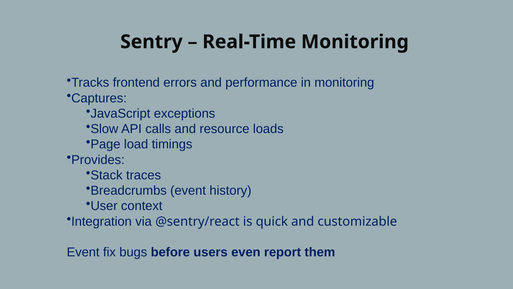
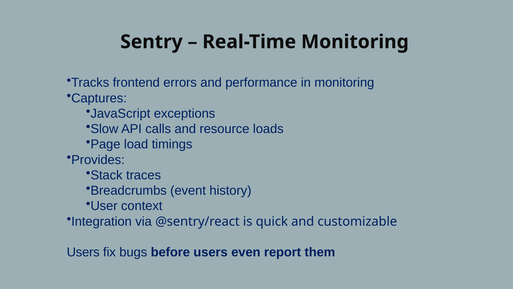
Event: Event -> Users (83, 252)
